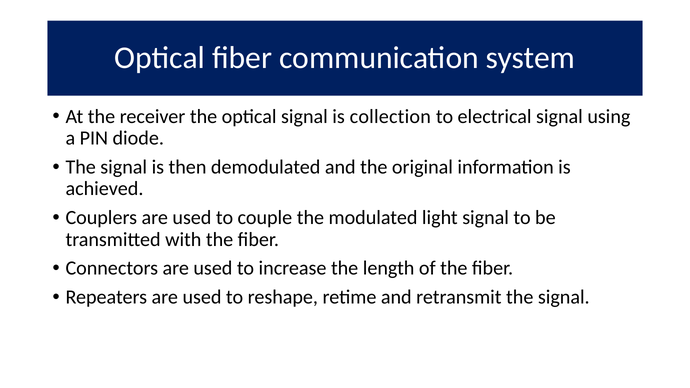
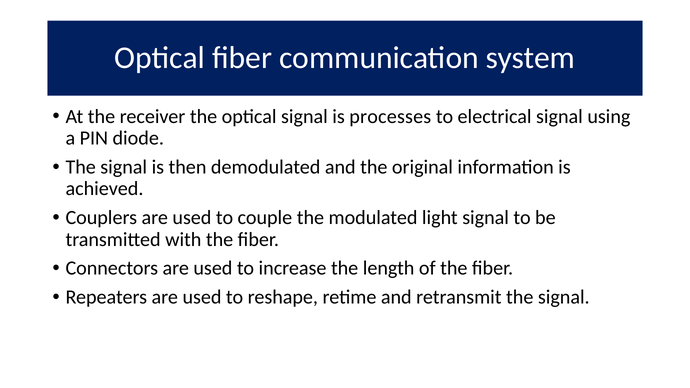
collection: collection -> processes (390, 117)
